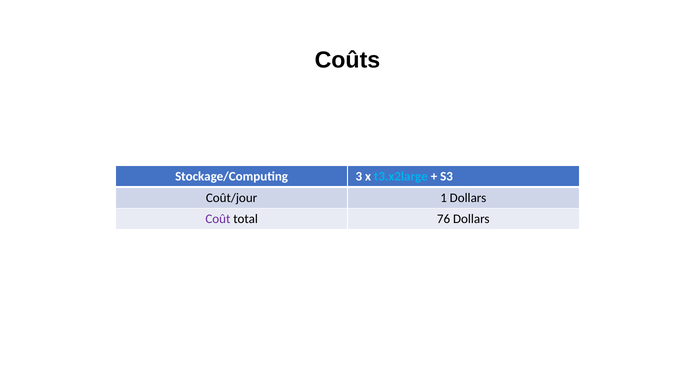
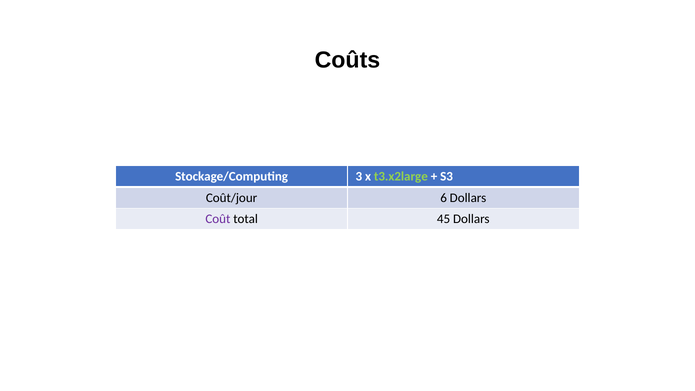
t3.x2large colour: light blue -> light green (401, 177)
1: 1 -> 6 (444, 198)
76: 76 -> 45 (444, 219)
